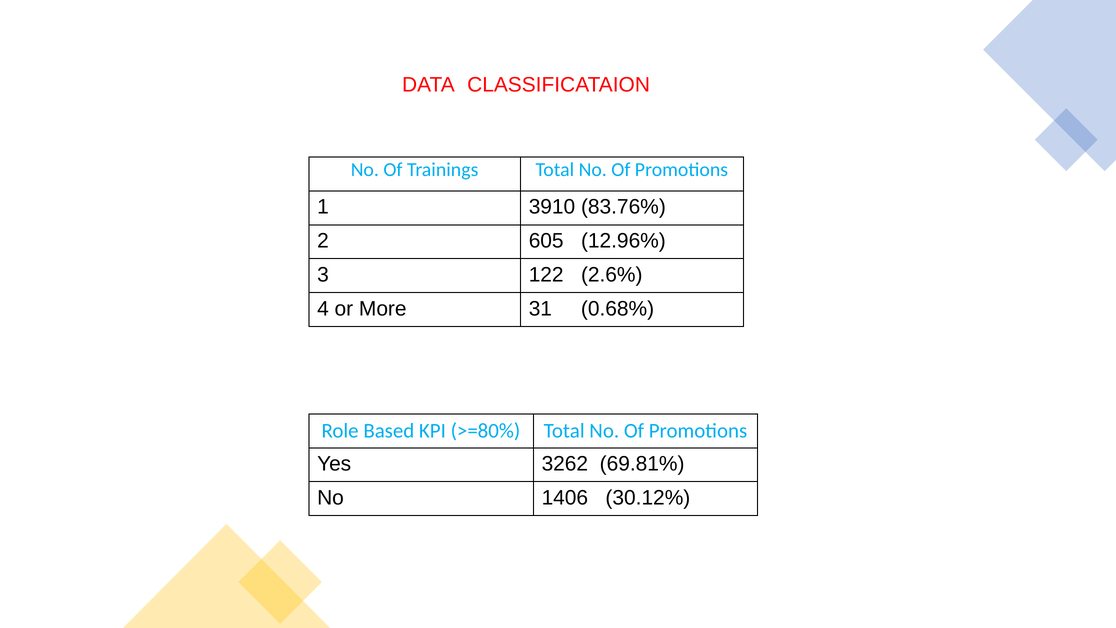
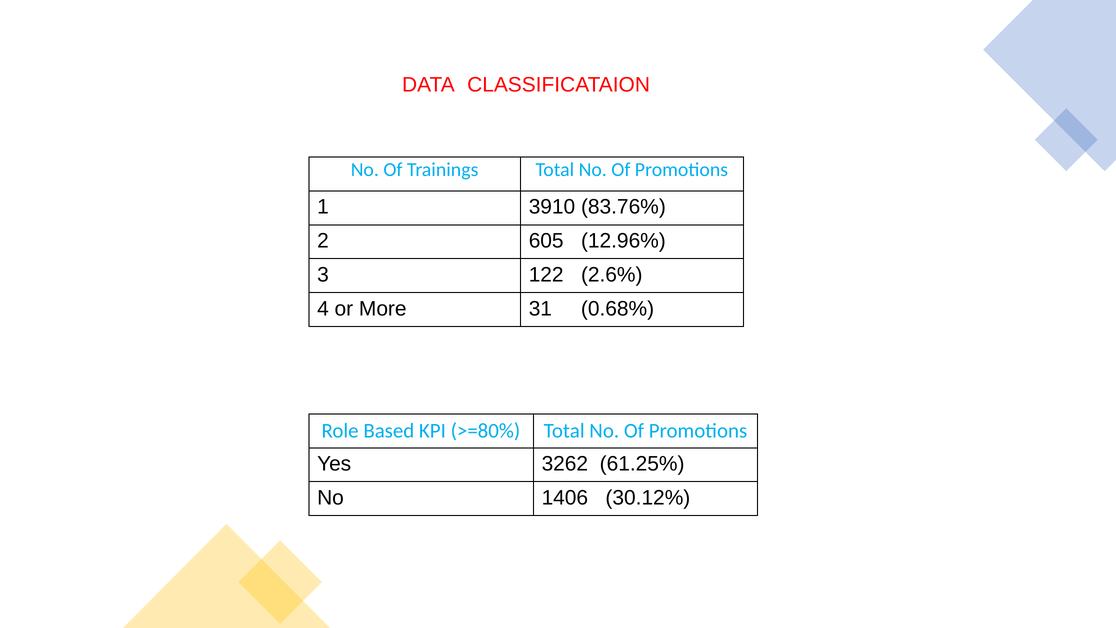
69.81%: 69.81% -> 61.25% (642, 464)
